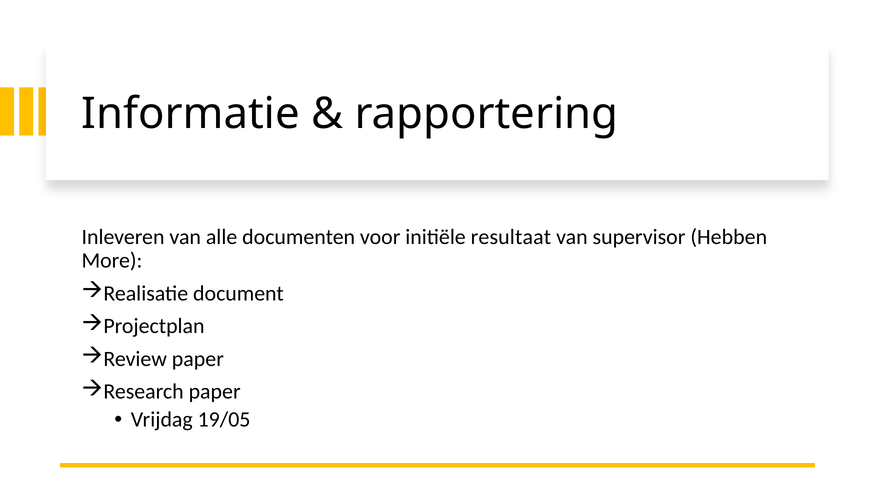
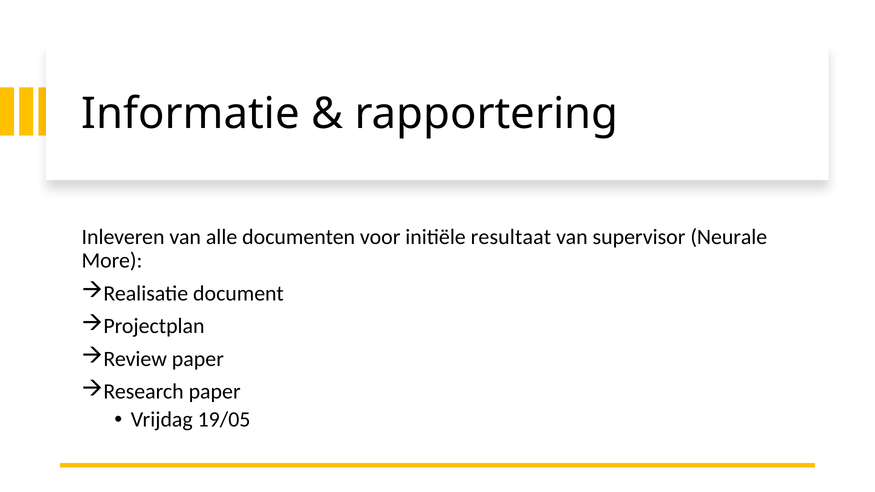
Hebben: Hebben -> Neurale (729, 237)
